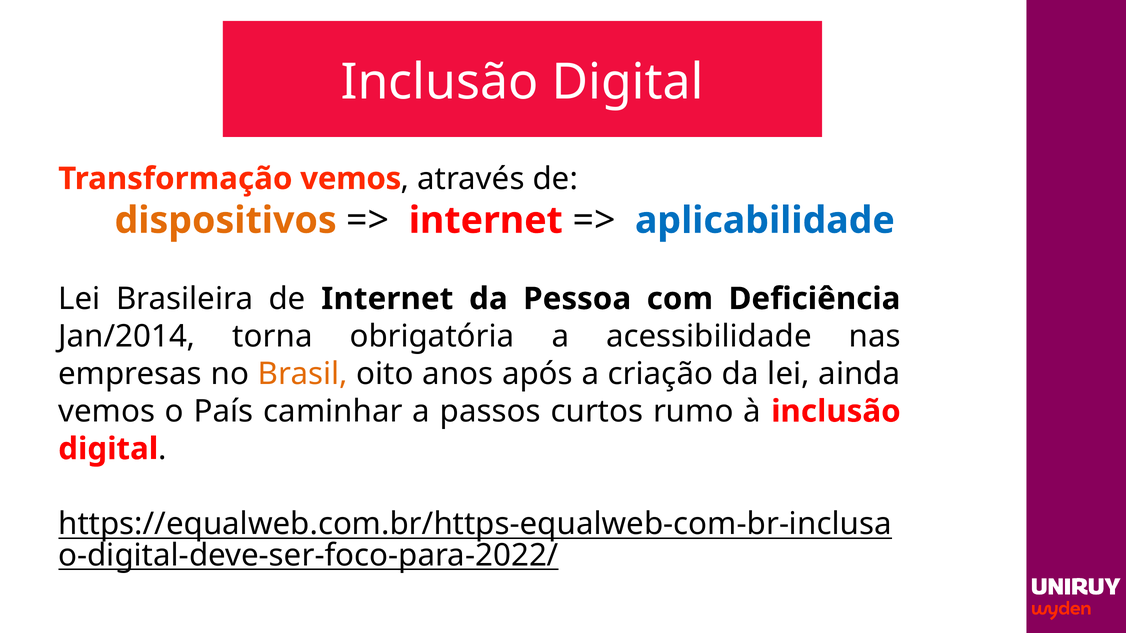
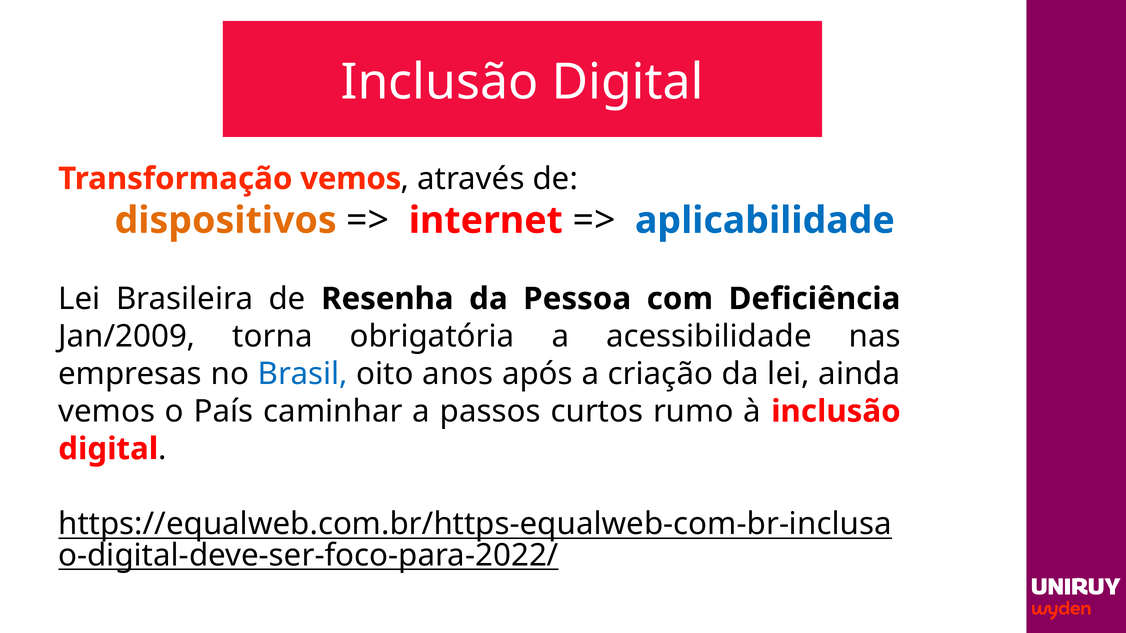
de Internet: Internet -> Resenha (387, 299)
Jan/2014: Jan/2014 -> Jan/2009 (127, 337)
Brasil colour: orange -> blue (303, 374)
